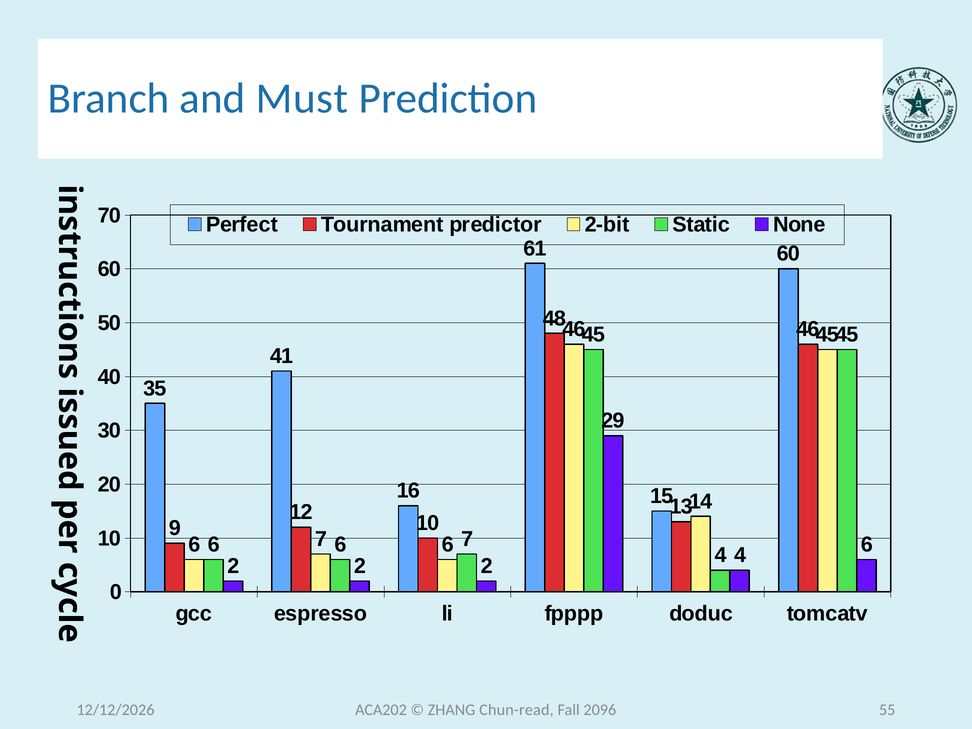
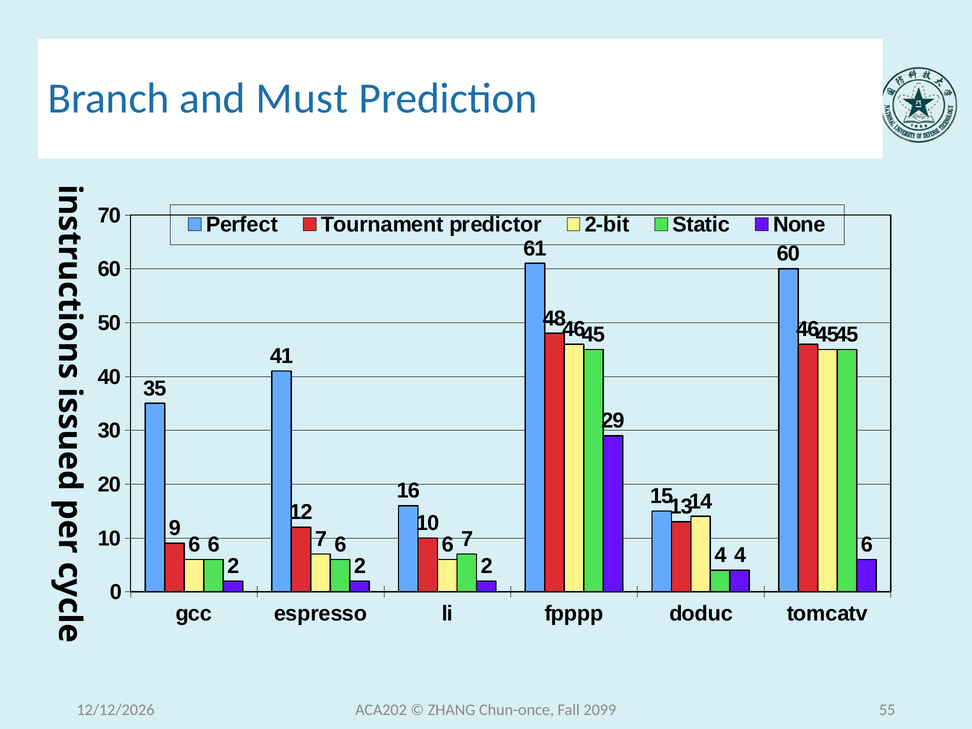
Chun-read: Chun-read -> Chun-once (517, 710)
2096: 2096 -> 2099 (600, 710)
